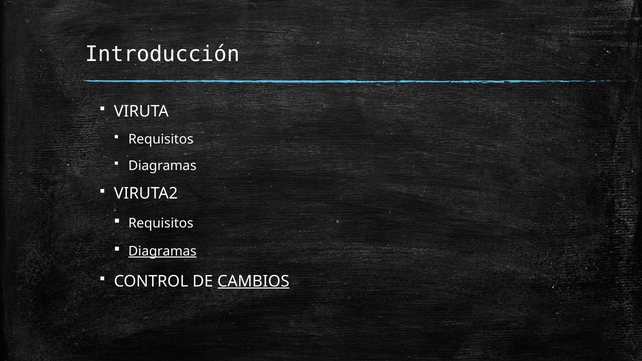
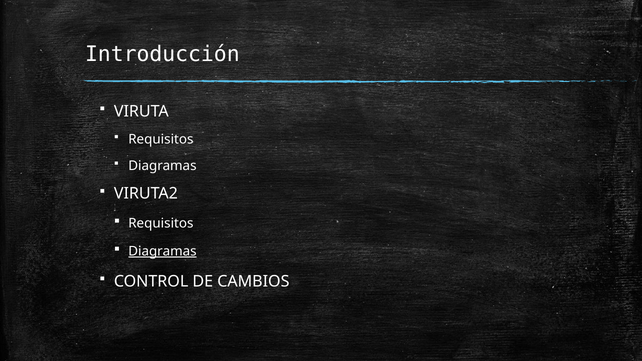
CAMBIOS underline: present -> none (253, 281)
